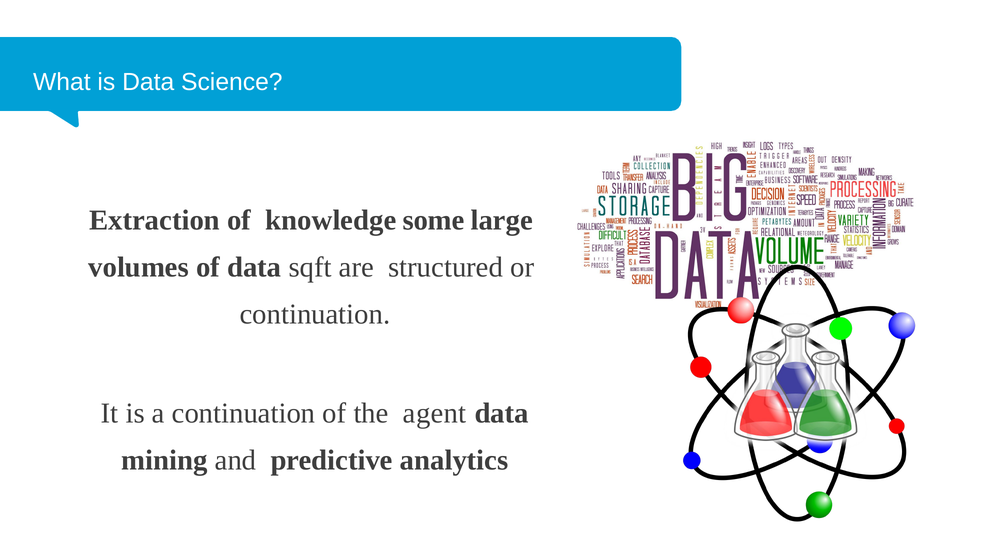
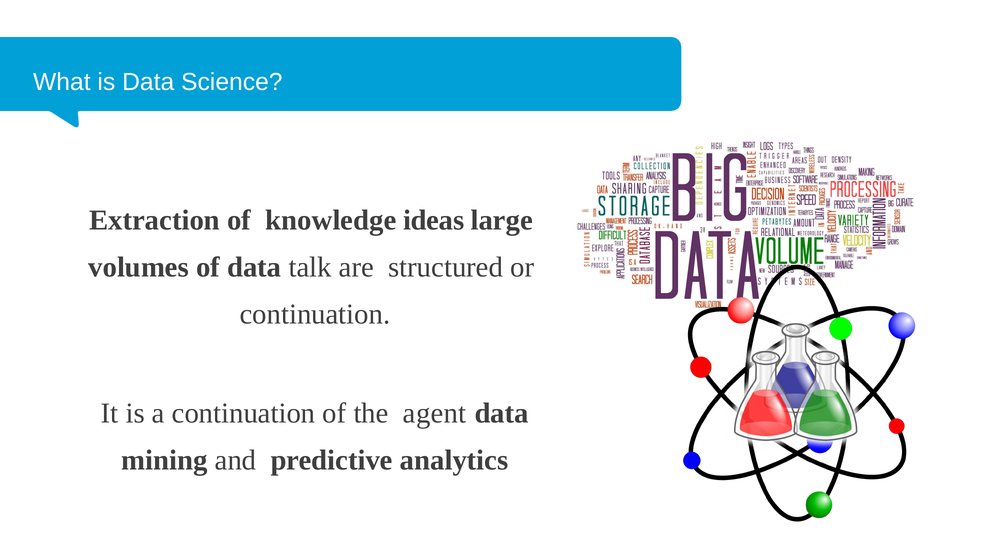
some: some -> ideas (434, 220)
sqft: sqft -> talk (310, 267)
